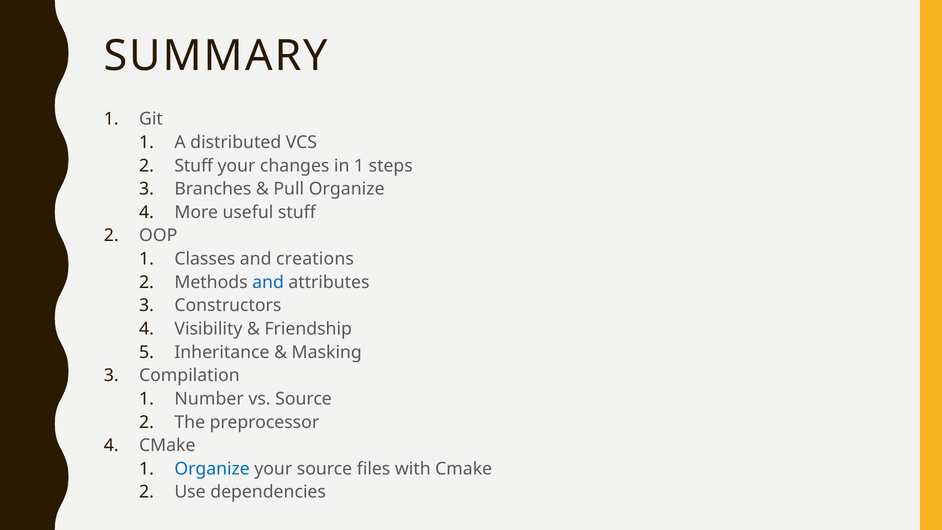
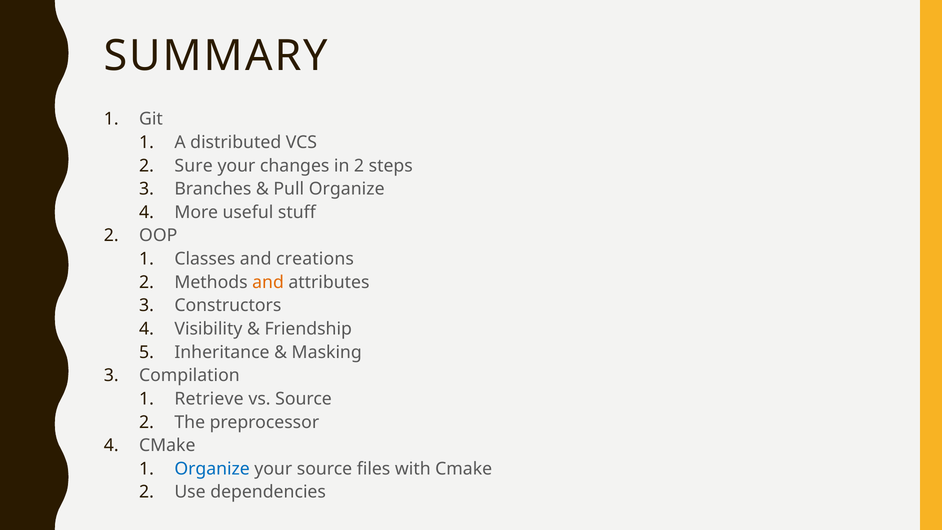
Stuff: Stuff -> Sure (194, 166)
in 1: 1 -> 2 (359, 166)
and colour: blue -> orange (268, 282)
Number: Number -> Retrieve (209, 399)
